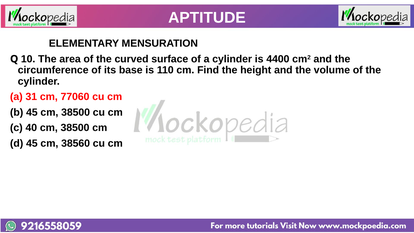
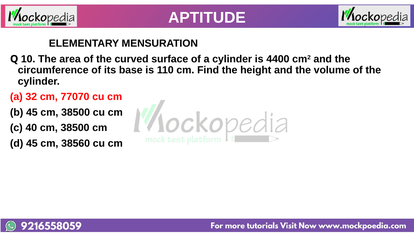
31: 31 -> 32 (31, 97)
77060: 77060 -> 77070 (75, 97)
